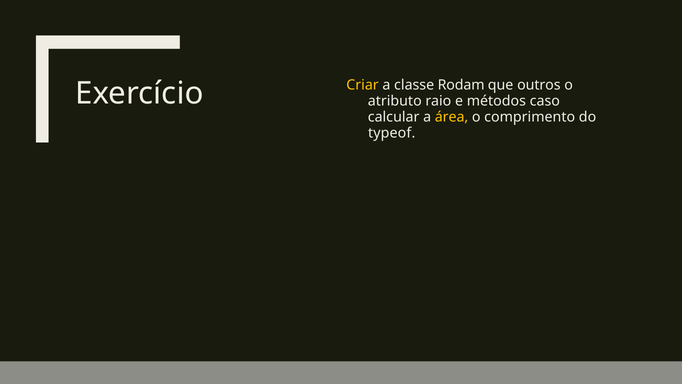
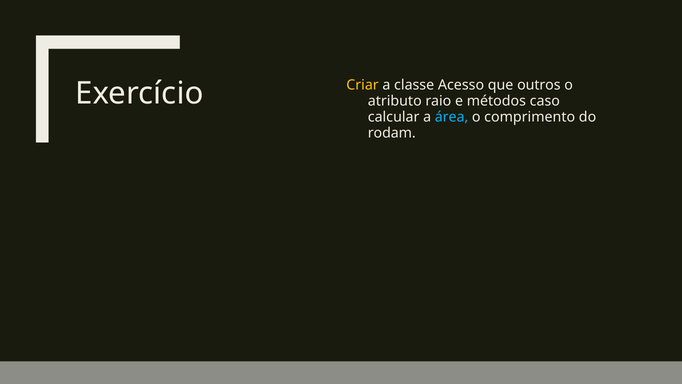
Rodam: Rodam -> Acesso (461, 85)
área colour: yellow -> light blue (452, 117)
typeof: typeof -> rodam (392, 133)
